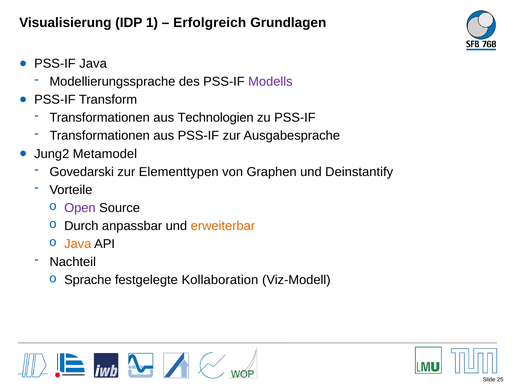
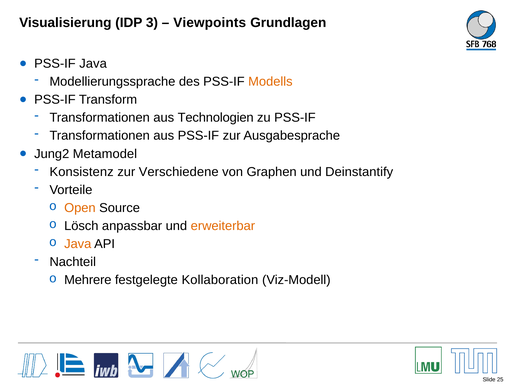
1: 1 -> 3 (152, 23)
Erfolgreich: Erfolgreich -> Viewpoints (210, 23)
Modells colour: purple -> orange (270, 82)
Govedarski: Govedarski -> Konsistenz (82, 172)
Elementtypen: Elementtypen -> Verschiedene (179, 172)
Open colour: purple -> orange (80, 208)
Durch: Durch -> Lösch (81, 226)
Sprache: Sprache -> Mehrere (88, 280)
